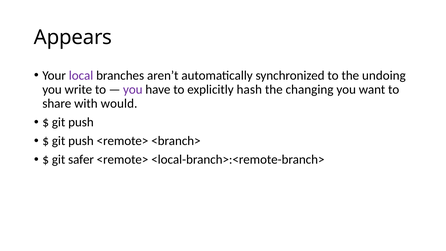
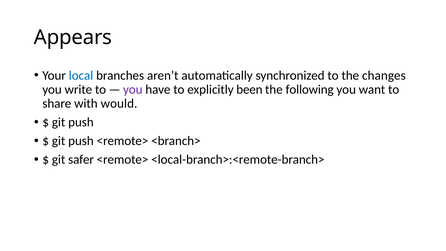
local colour: purple -> blue (81, 75)
undoing: undoing -> changes (384, 75)
hash: hash -> been (249, 89)
changing: changing -> following (310, 89)
